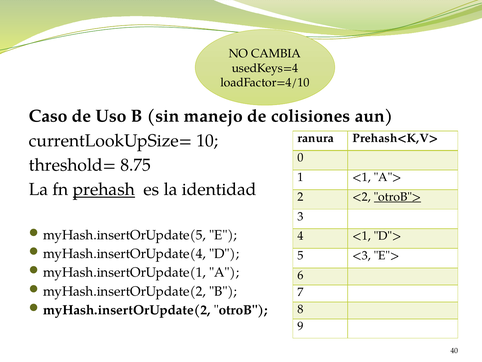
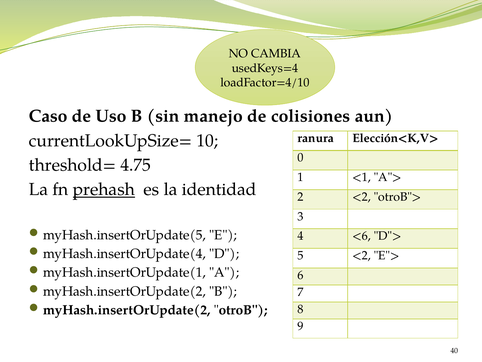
Prehash<K,V>: Prehash<K,V> -> Elección<K,V> (395, 138)
8.75: 8.75 -> 4.75 (136, 165)
otroB"> underline: present -> none (397, 197)
4 <1: <1 -> <6 (362, 236)
5 <3: <3 -> <2 (362, 255)
